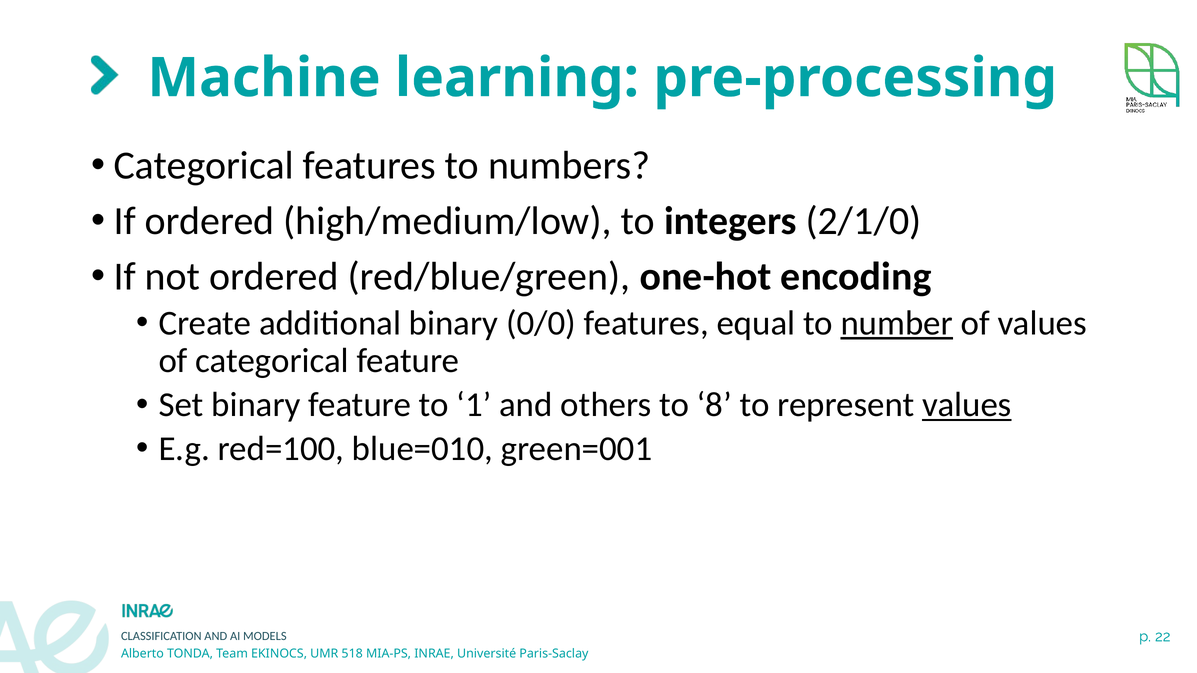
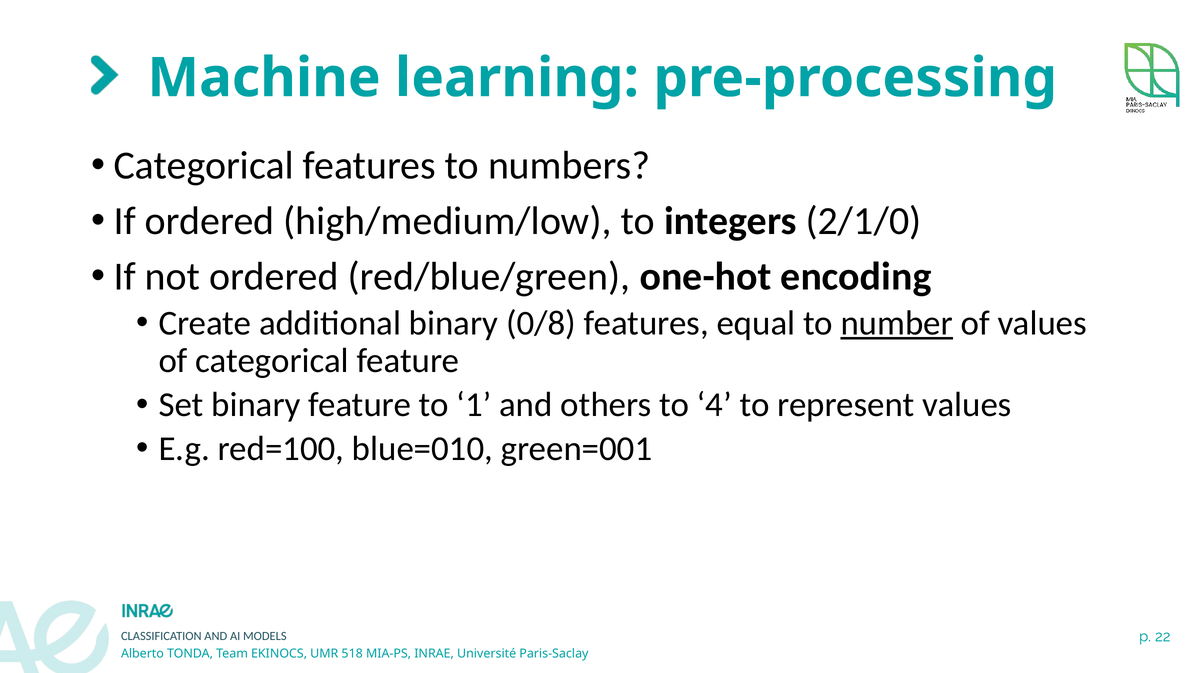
0/0: 0/0 -> 0/8 (541, 323)
8: 8 -> 4 (714, 405)
values underline: present -> none (967, 405)
